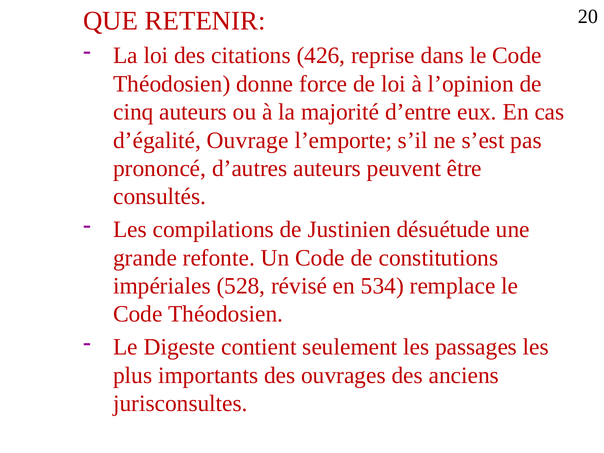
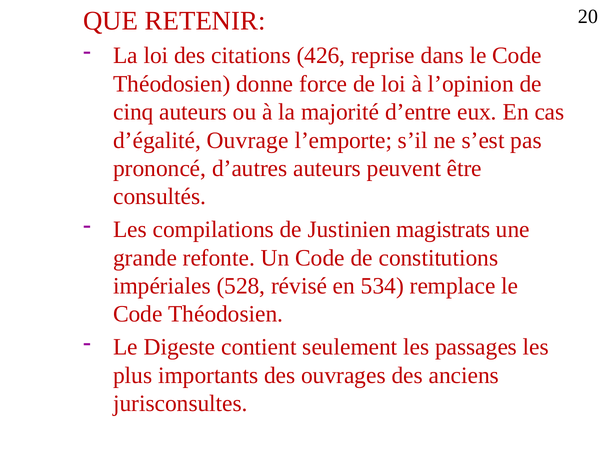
désuétude: désuétude -> magistrats (443, 230)
